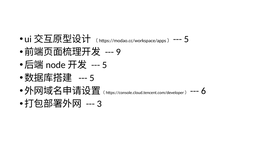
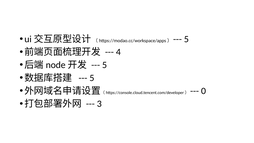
9: 9 -> 4 (118, 52)
6: 6 -> 0 (203, 91)
